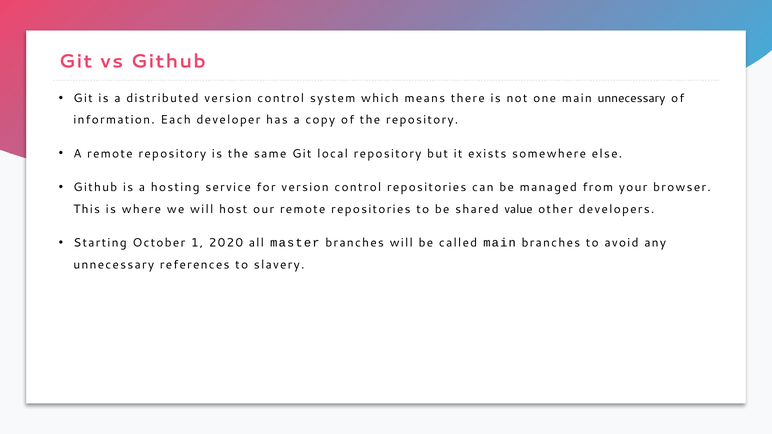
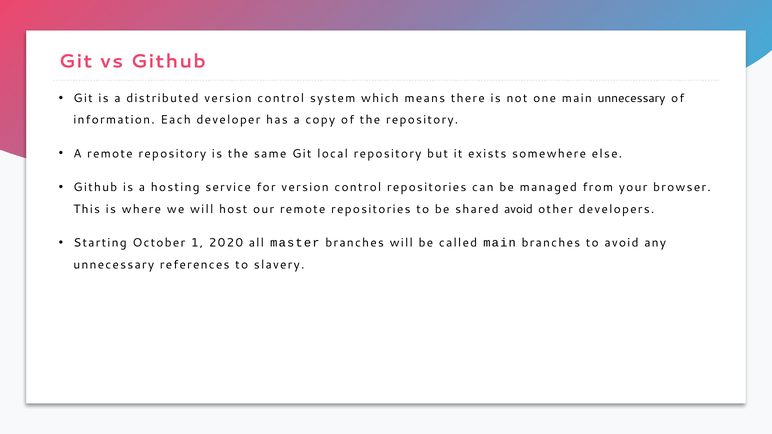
shared value: value -> avoid (518, 209)
